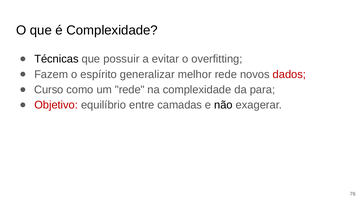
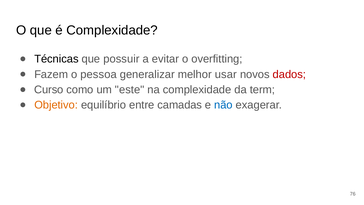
espírito: espírito -> pessoa (99, 74)
melhor rede: rede -> usar (226, 74)
um rede: rede -> este (130, 90)
para: para -> term (262, 90)
Objetivo colour: red -> orange (56, 105)
não colour: black -> blue (223, 105)
